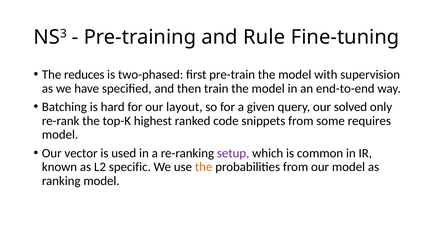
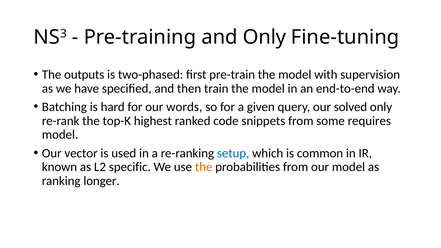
and Rule: Rule -> Only (264, 37)
reduces: reduces -> outputs (84, 75)
layout: layout -> words (184, 107)
setup colour: purple -> blue (233, 153)
ranking model: model -> longer (102, 181)
